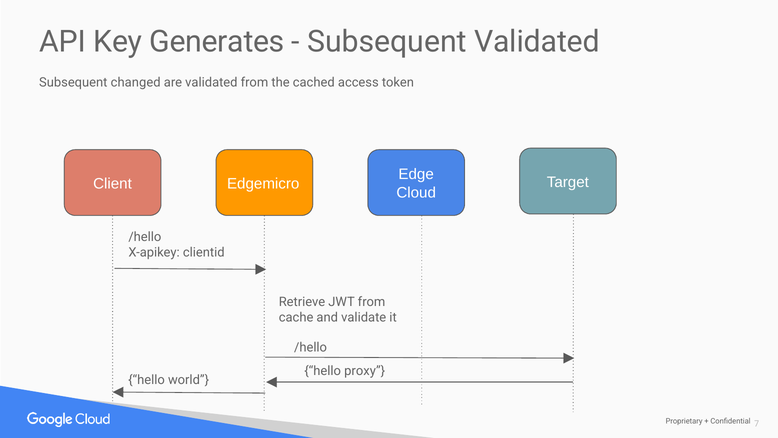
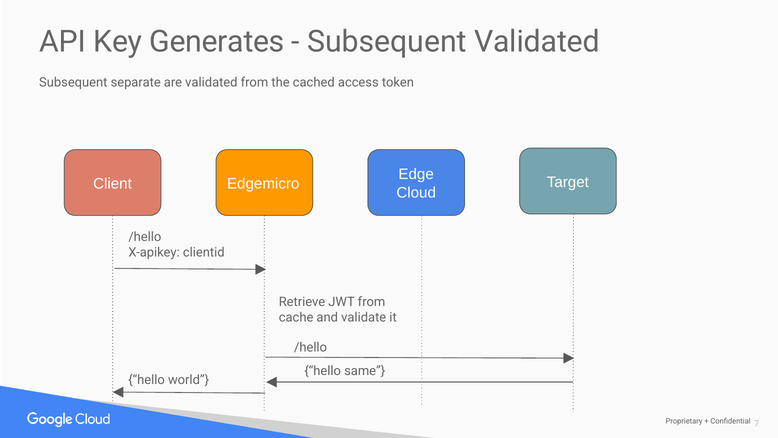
changed: changed -> separate (136, 82)
proxy: proxy -> same (365, 370)
